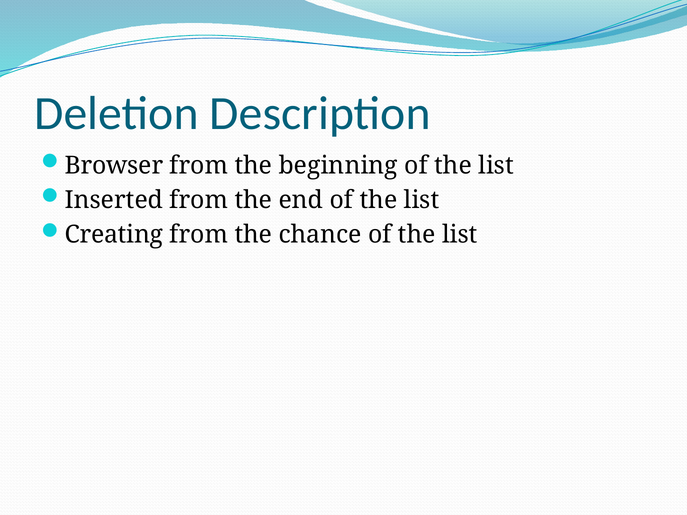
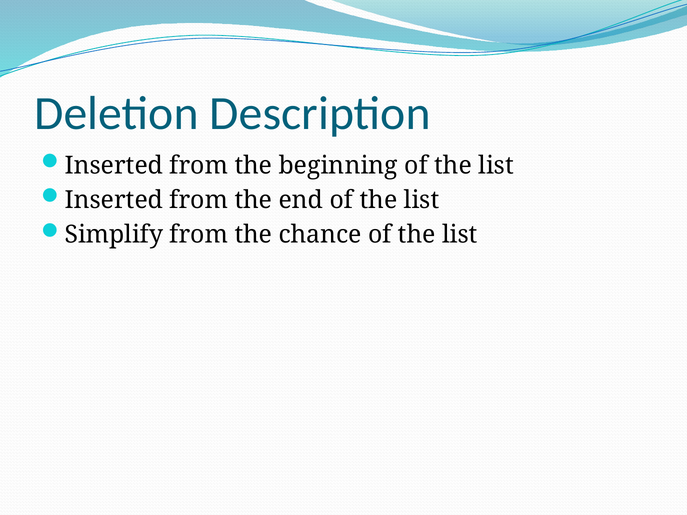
Browser: Browser -> Inserted (114, 165)
Creating: Creating -> Simplify (114, 235)
